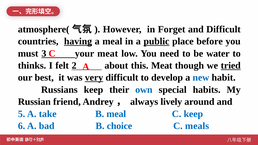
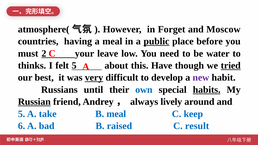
and Difficult: Difficult -> Moscow (223, 29)
having underline: present -> none (78, 41)
3: 3 -> 2 (44, 53)
your meat: meat -> leave (108, 53)
felt 2: 2 -> 5 (74, 66)
this Meat: Meat -> Have (162, 66)
new colour: blue -> purple (201, 78)
Russians keep: keep -> until (93, 90)
habits underline: none -> present (207, 90)
Russian underline: none -> present (34, 102)
choice: choice -> raised (119, 126)
meals: meals -> result (197, 126)
